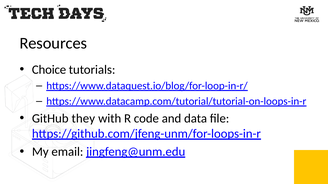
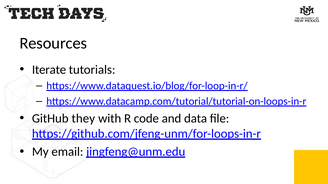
Choice: Choice -> Iterate (49, 70)
